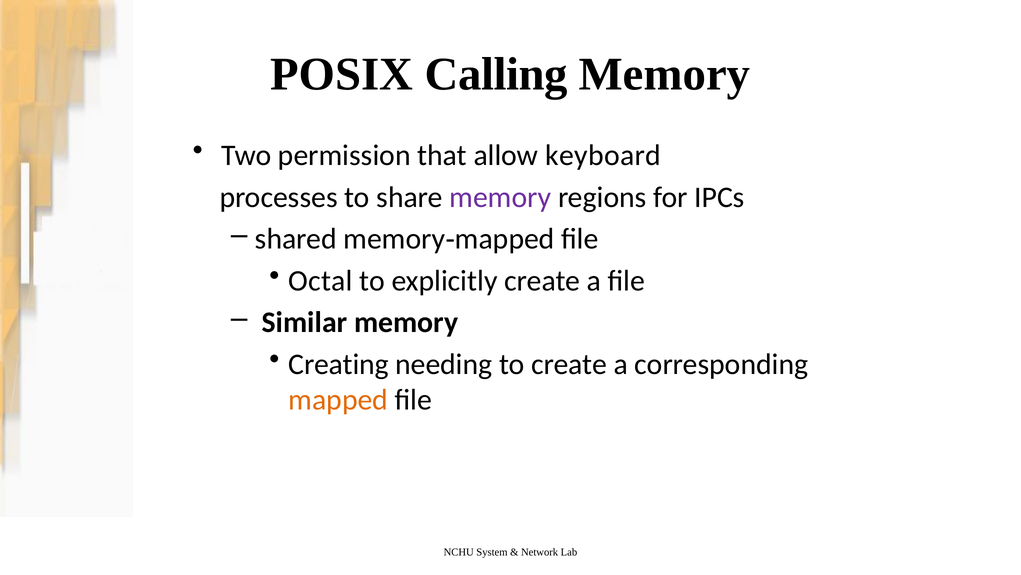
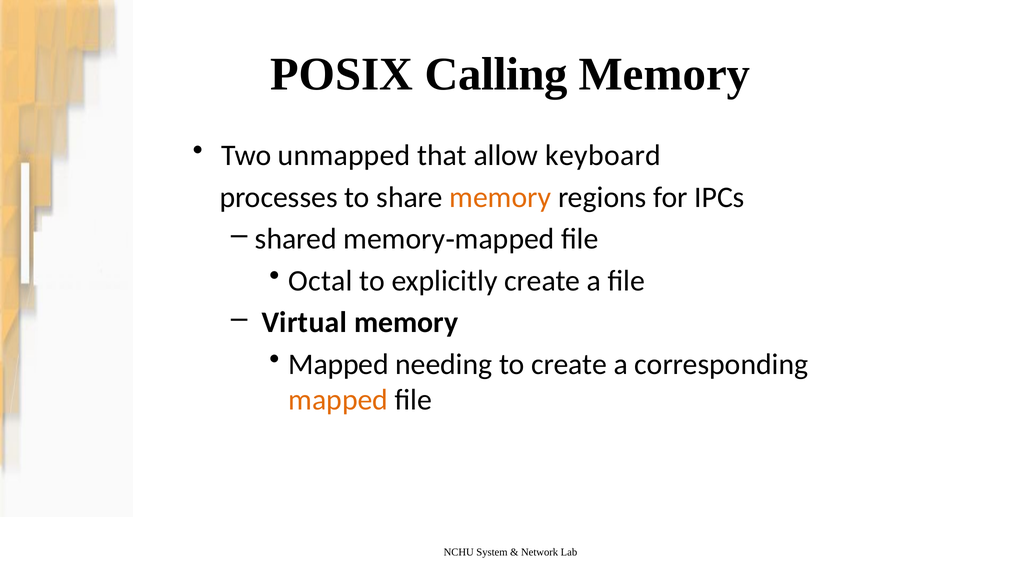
permission: permission -> unmapped (344, 155)
memory colour: purple -> orange (500, 197)
Similar: Similar -> Virtual (304, 322)
Creating: Creating -> Mapped (339, 364)
